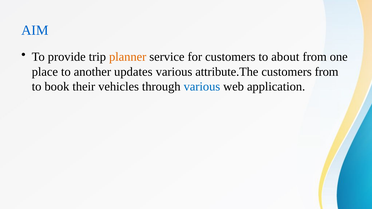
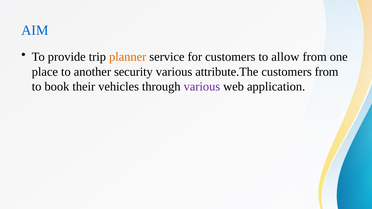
about: about -> allow (285, 57)
updates: updates -> security (133, 72)
various colour: blue -> purple (202, 87)
